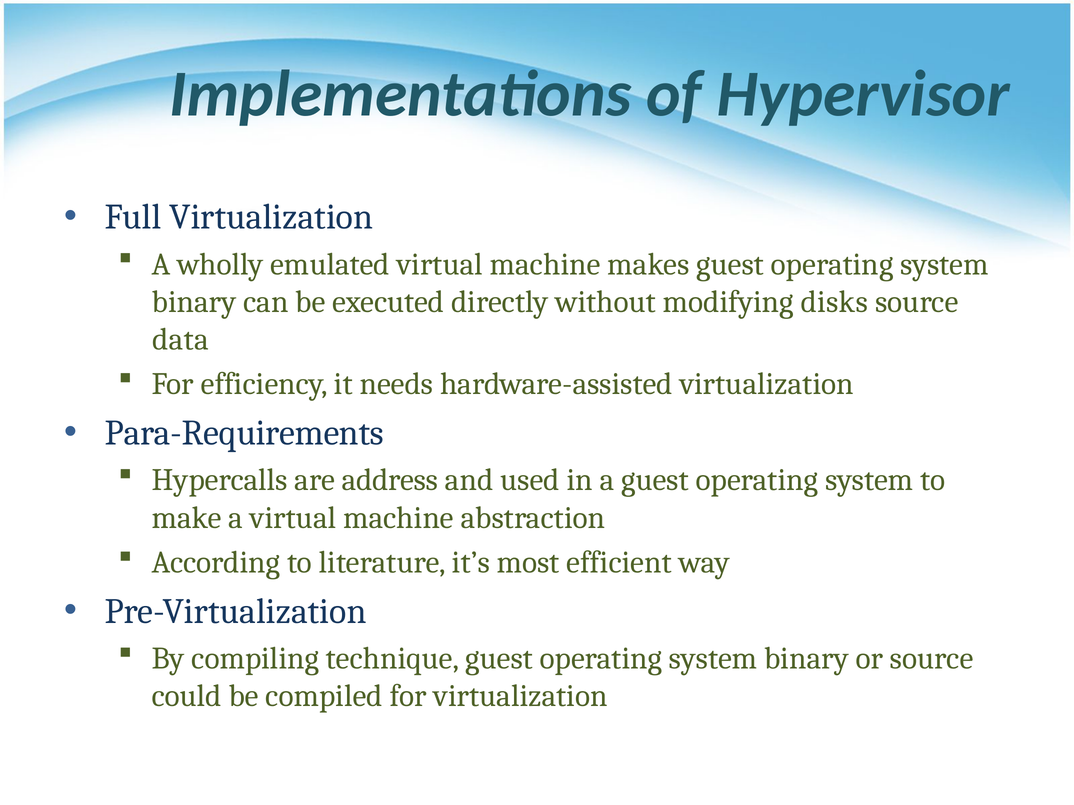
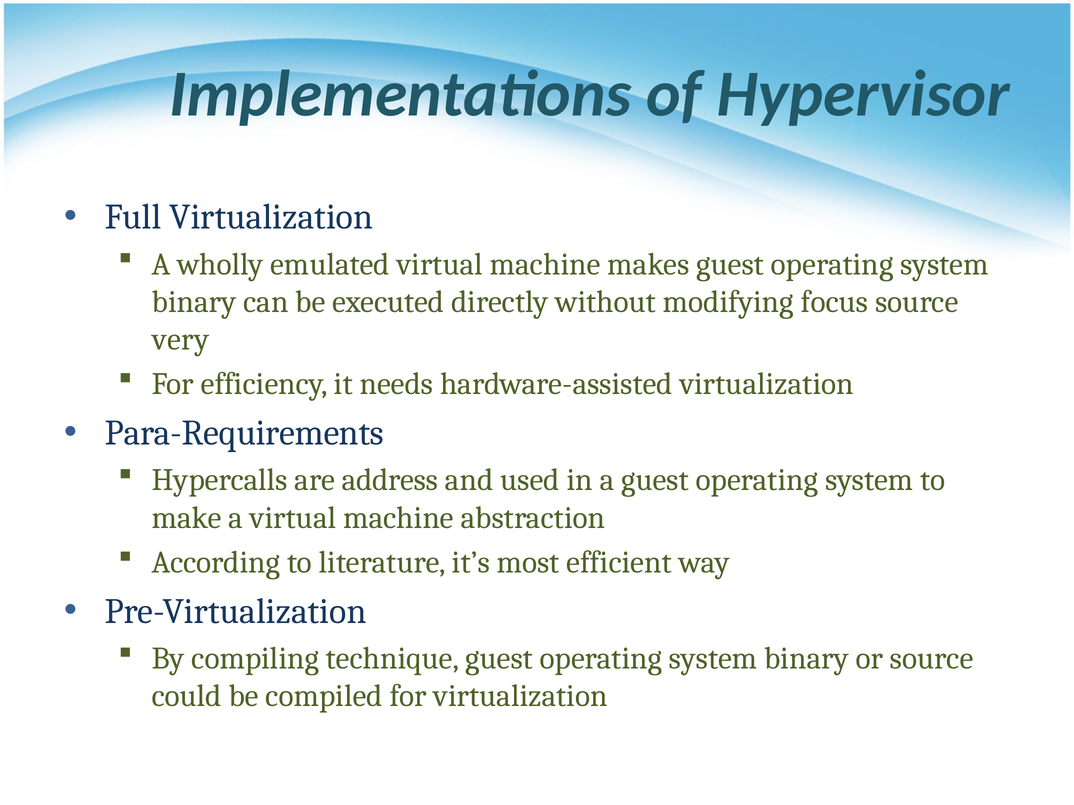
disks: disks -> focus (834, 302)
data: data -> very (181, 340)
